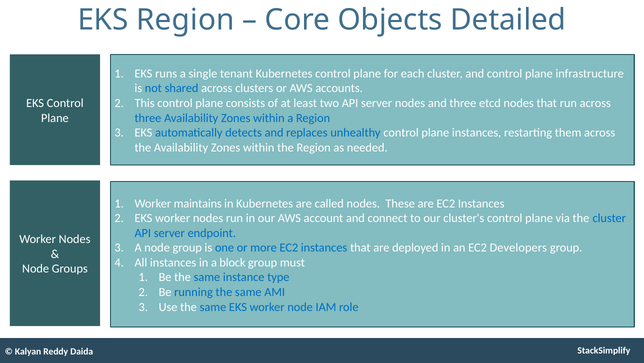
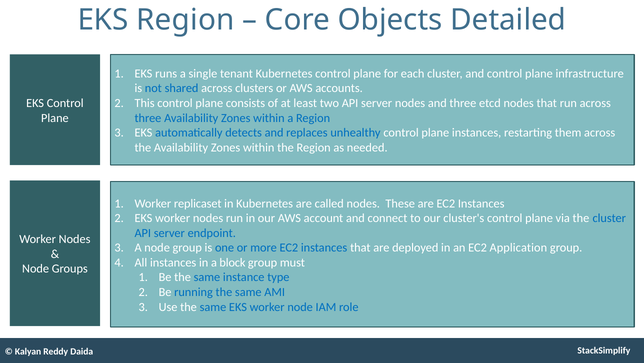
maintains: maintains -> replicaset (198, 203)
Developers: Developers -> Application (518, 247)
